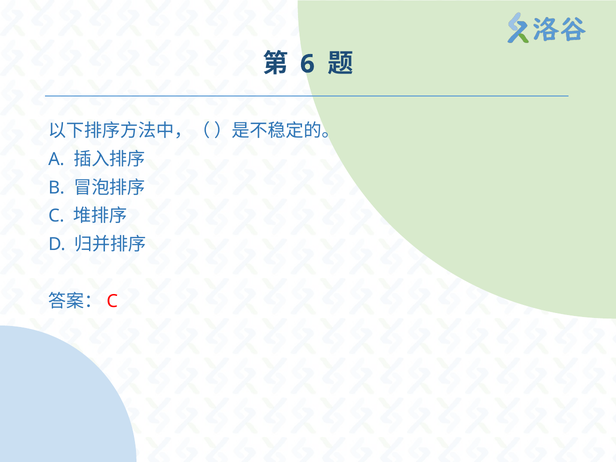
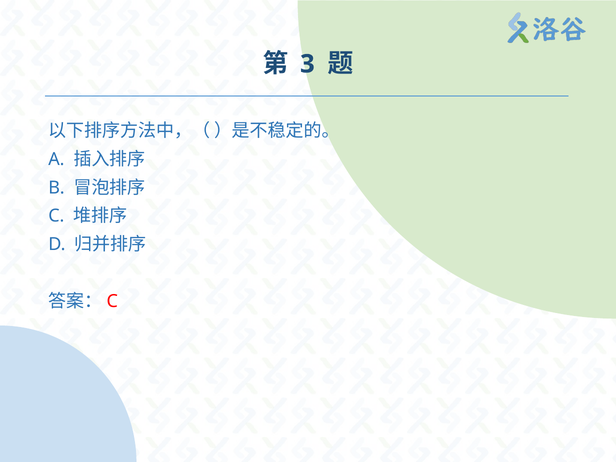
6: 6 -> 3 (307, 64)
